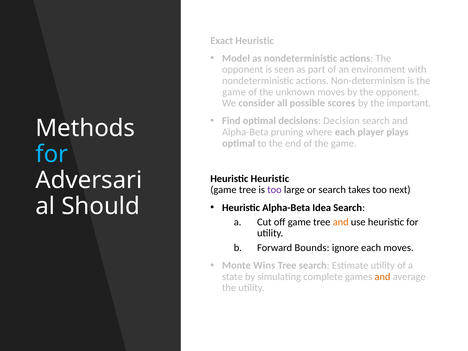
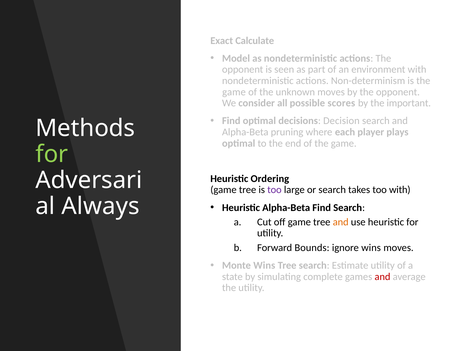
Exact Heuristic: Heuristic -> Calculate (255, 41)
for colour: light blue -> light green (52, 154)
Heuristic Heuristic: Heuristic -> Ordering (270, 179)
too next: next -> with (400, 190)
Should: Should -> Always (101, 206)
Alpha-Beta Idea: Idea -> Find (322, 208)
ignore each: each -> wins (371, 248)
and colour: orange -> red (382, 277)
